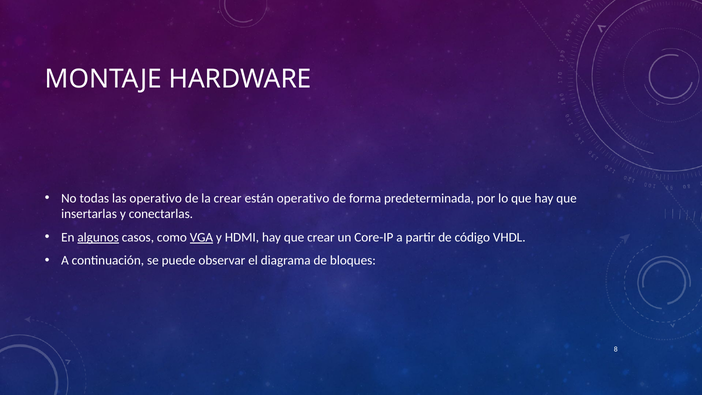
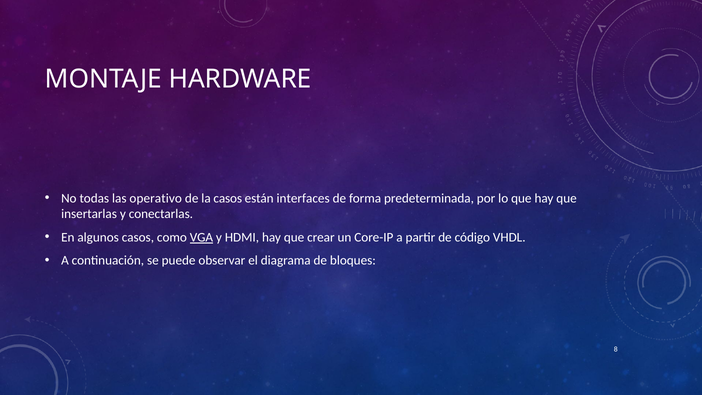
la crear: crear -> casos (228, 198)
están operativo: operativo -> interfaces (303, 198)
algunos underline: present -> none (98, 237)
